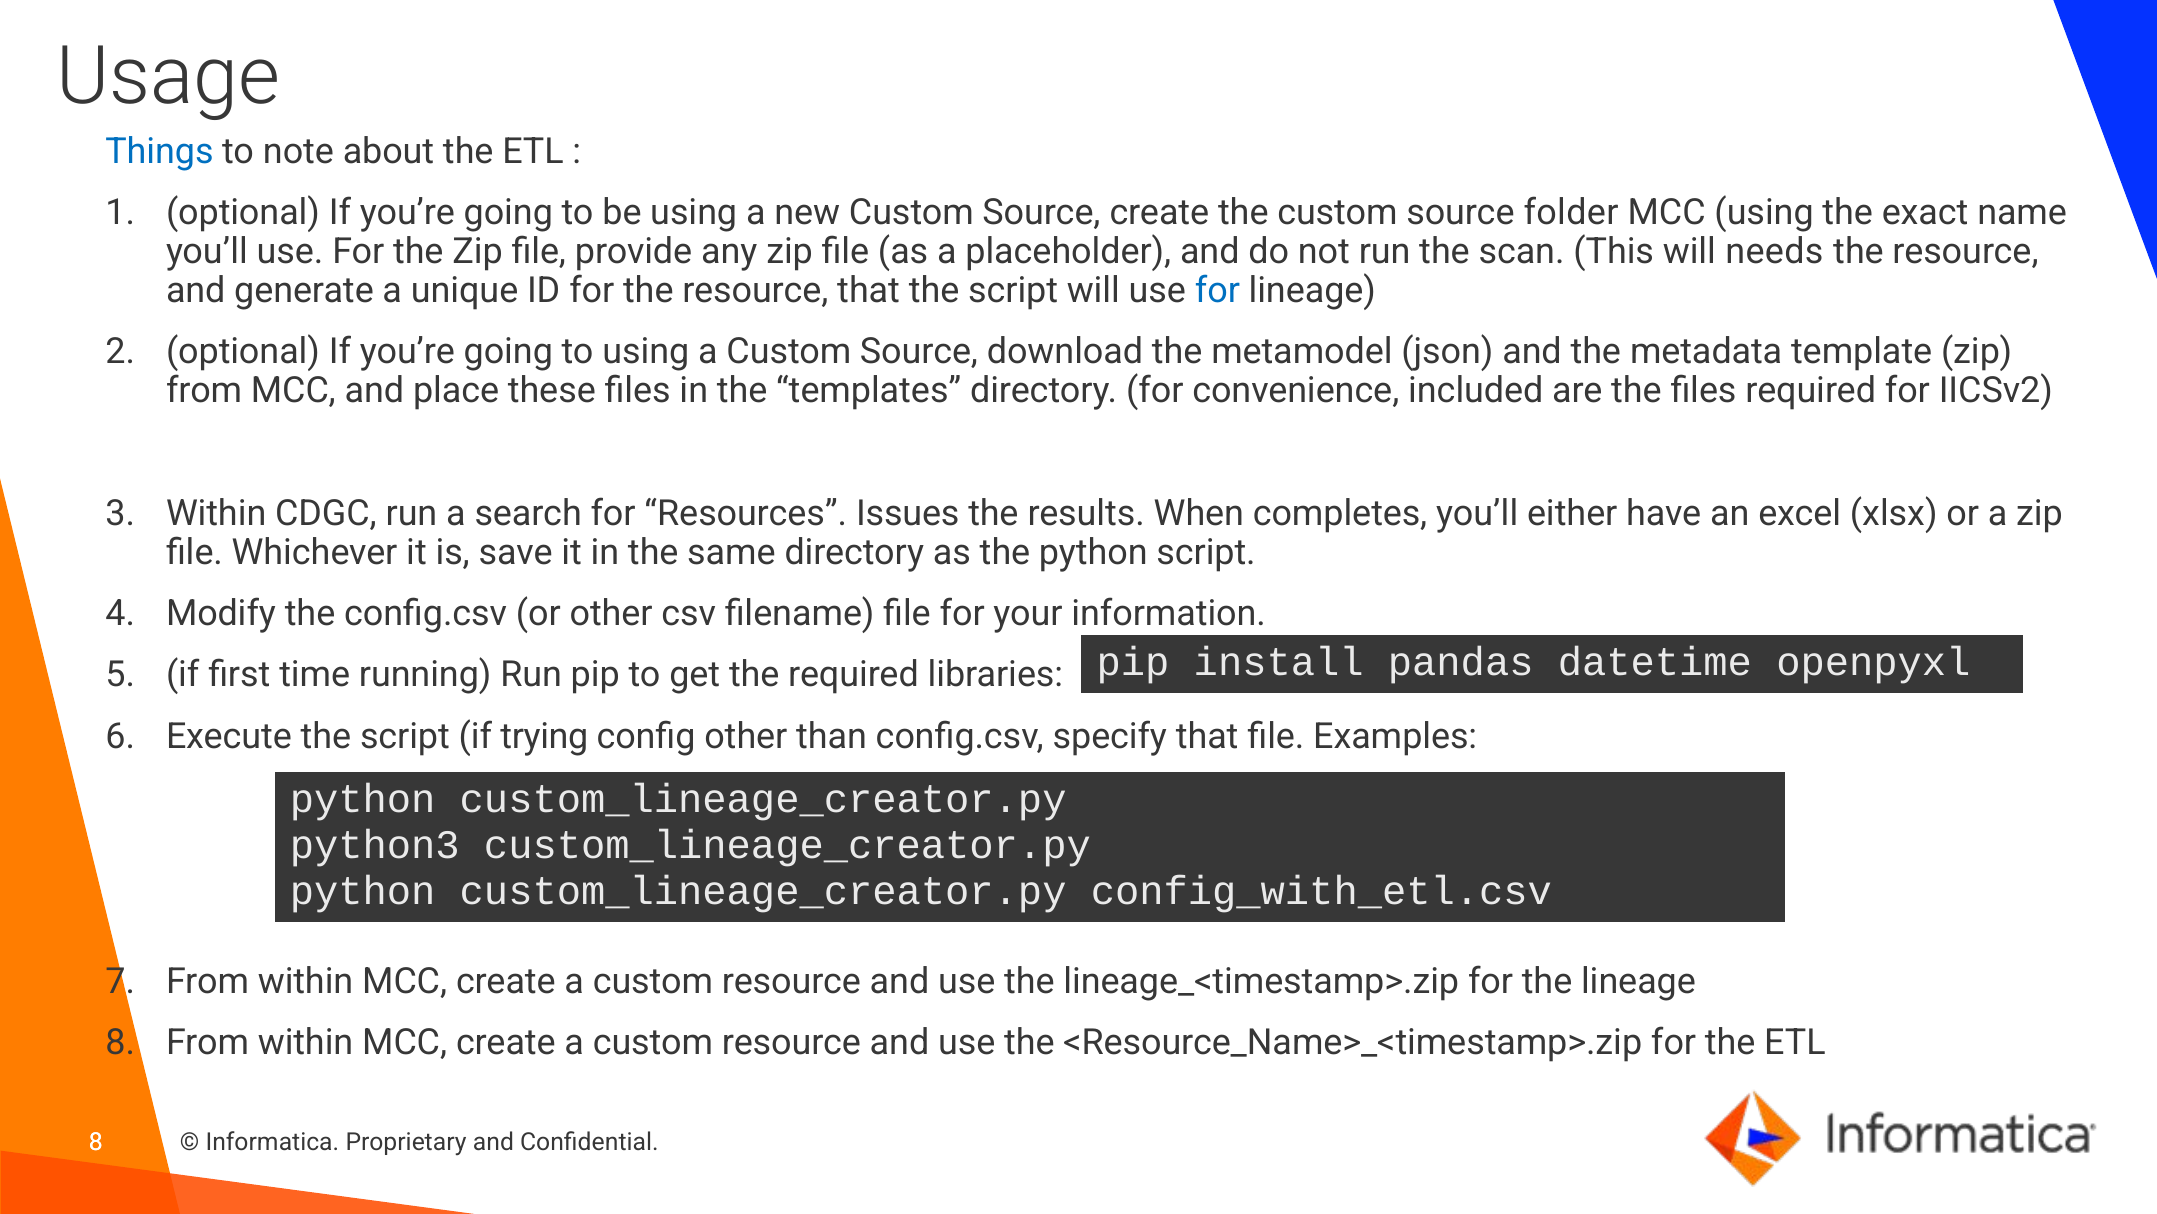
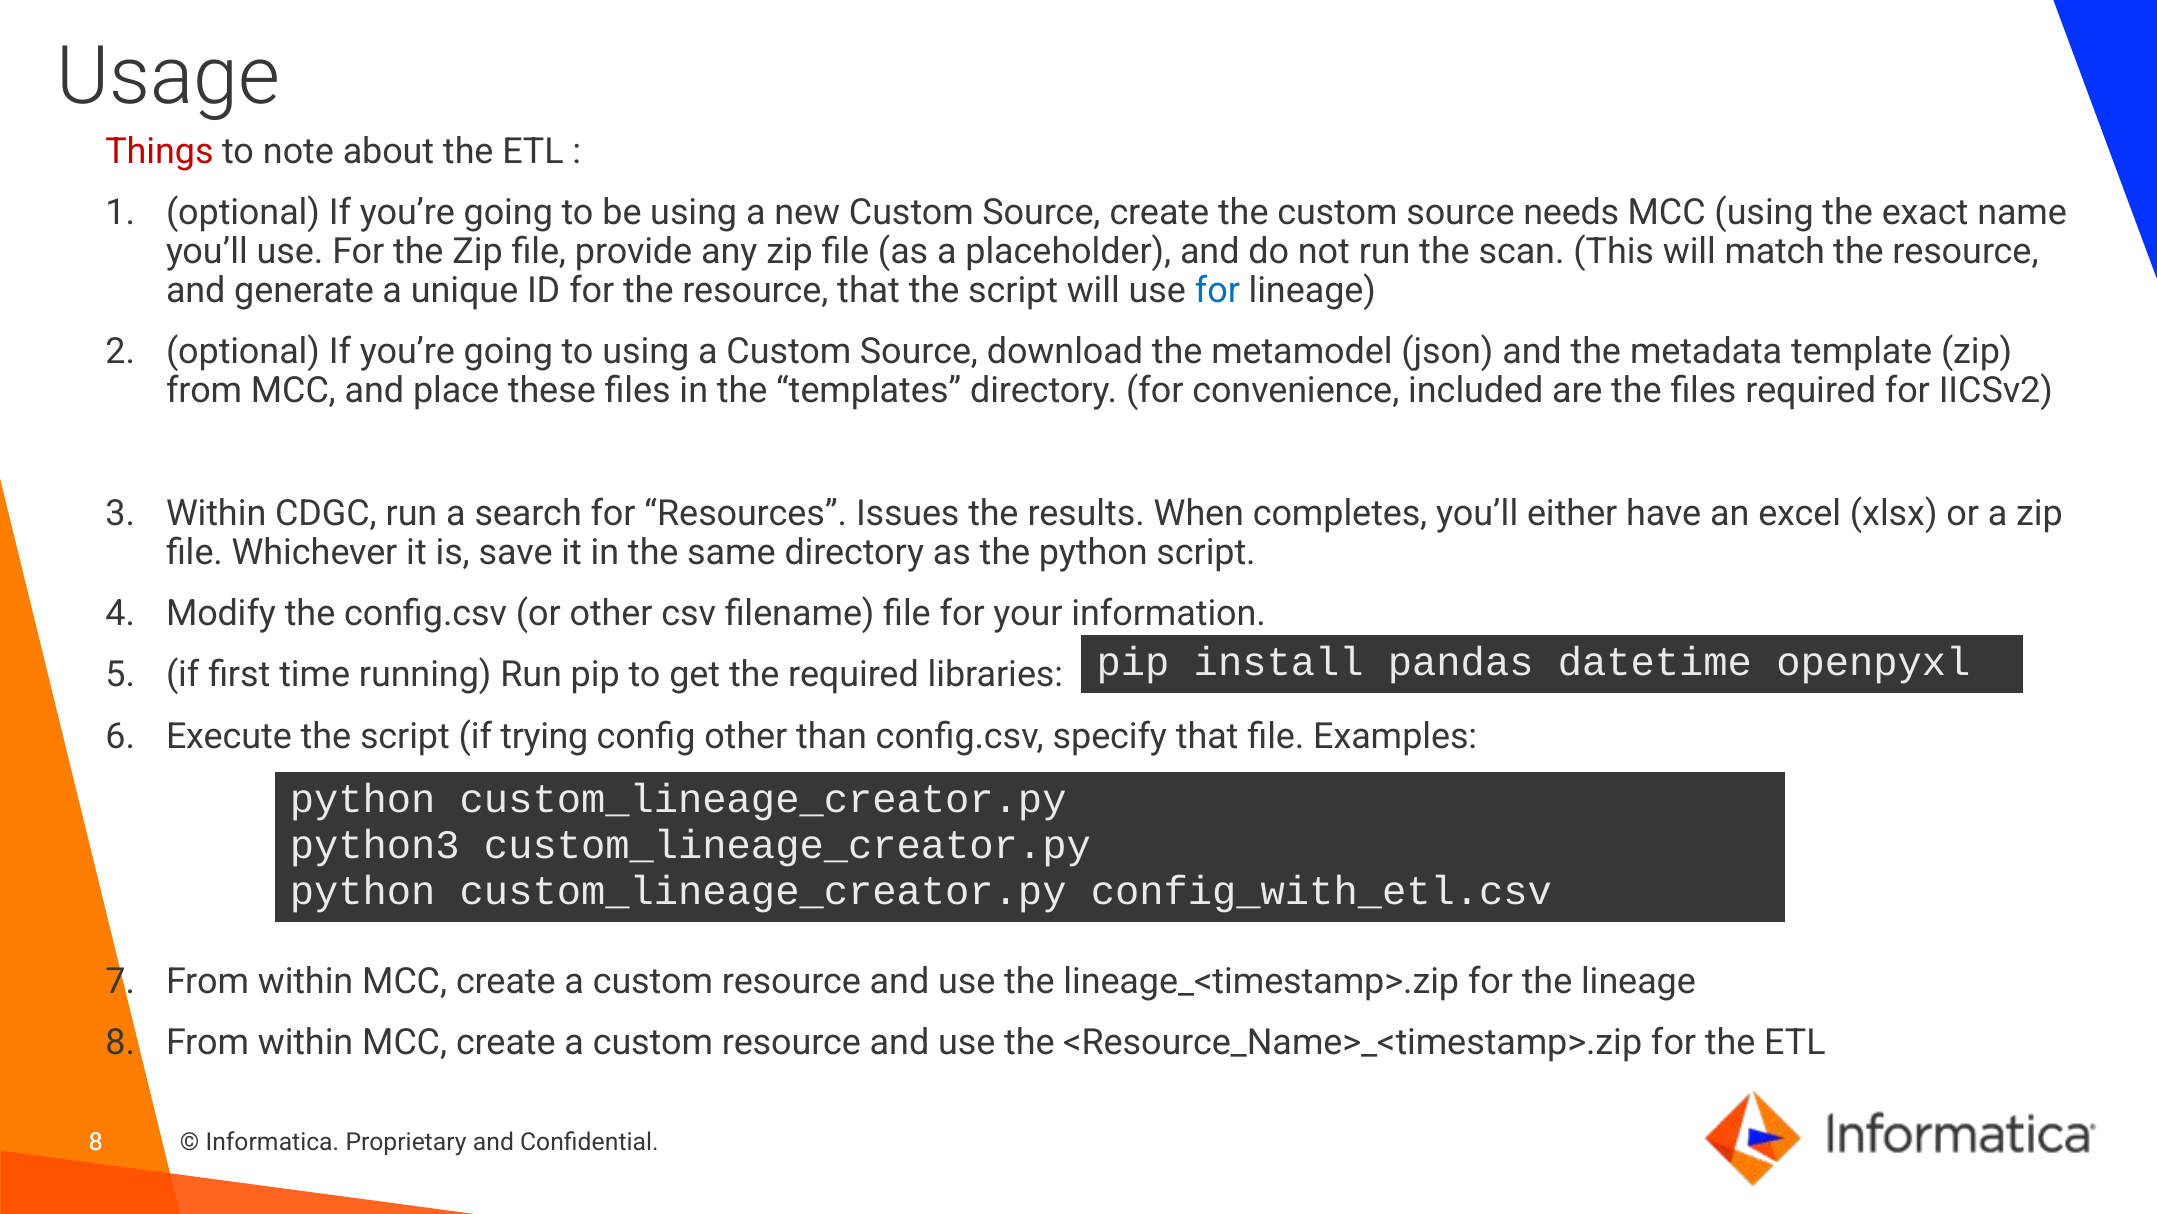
Things colour: blue -> red (159, 152)
folder: folder -> needs (1571, 213)
needs: needs -> match (1775, 252)
